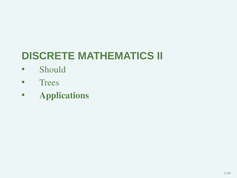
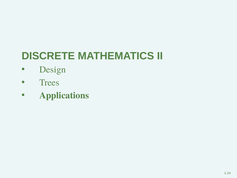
Should: Should -> Design (53, 69)
